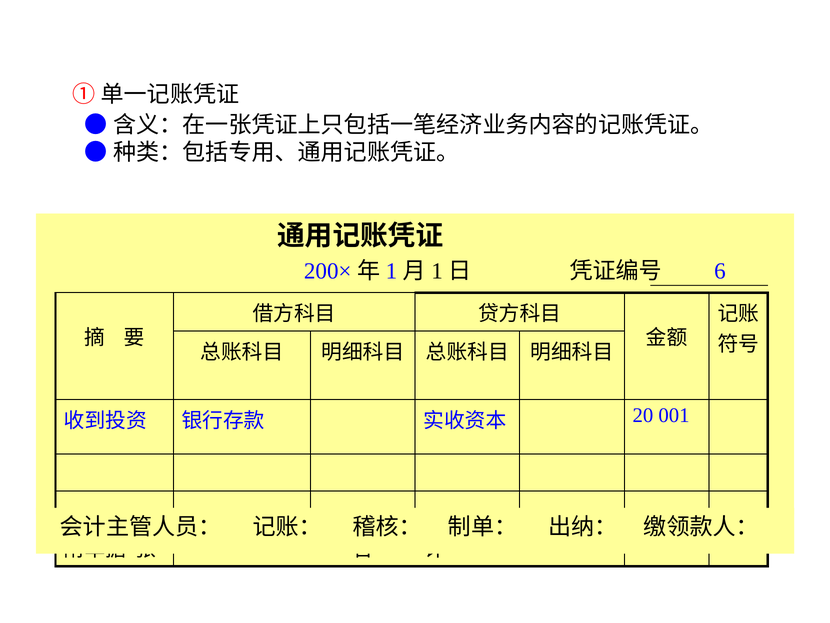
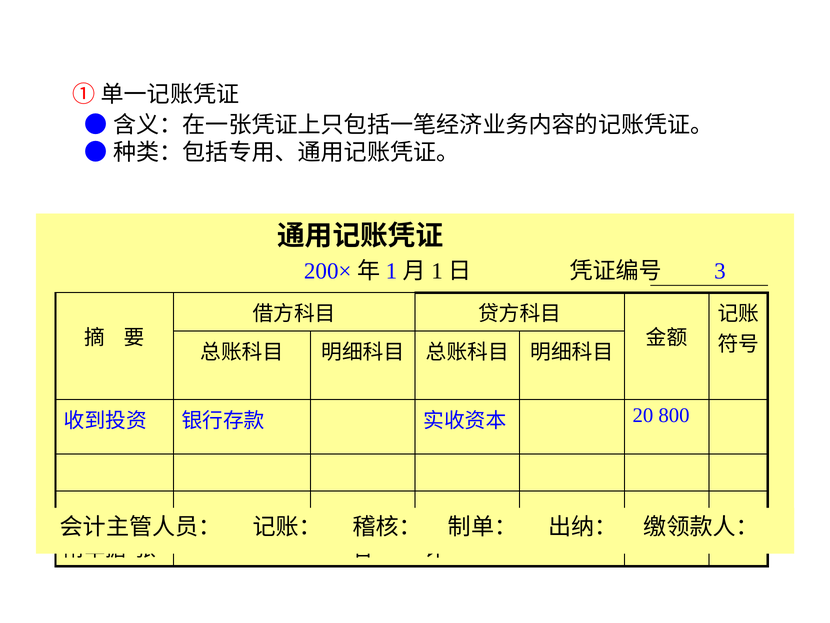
6: 6 -> 3 (720, 271)
001: 001 -> 800 (674, 415)
